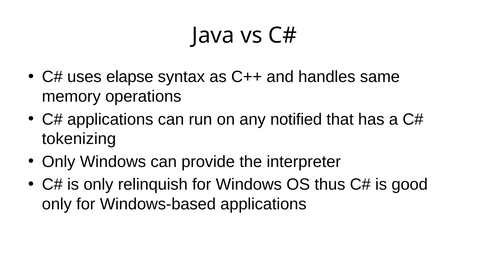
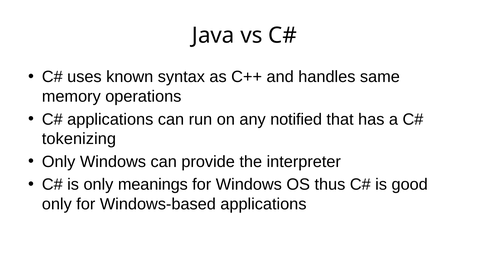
elapse: elapse -> known (130, 77)
relinquish: relinquish -> meanings (153, 185)
